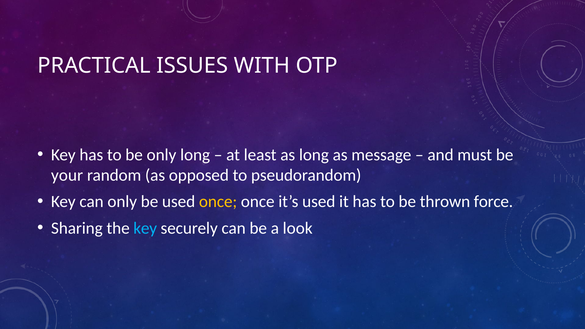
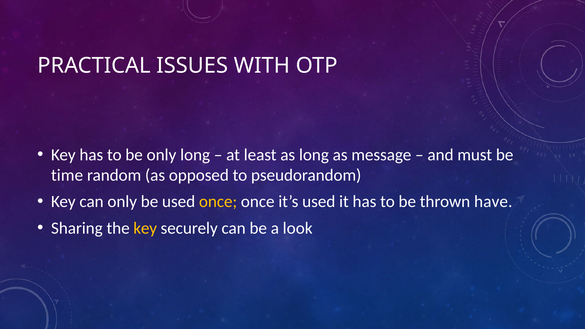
your: your -> time (67, 175)
force: force -> have (493, 202)
key colour: light blue -> yellow (145, 228)
